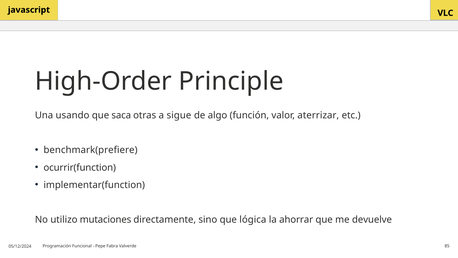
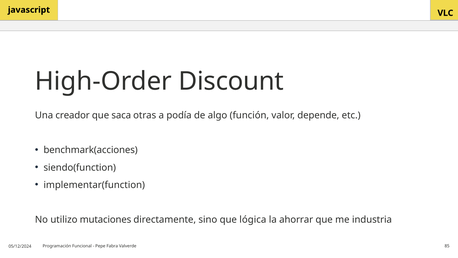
Principle: Principle -> Discount (231, 81)
usando: usando -> creador (73, 115)
sigue: sigue -> podía (179, 115)
aterrizar: aterrizar -> depende (318, 115)
benchmark(prefiere: benchmark(prefiere -> benchmark(acciones (91, 150)
ocurrir(function: ocurrir(function -> siendo(function (80, 167)
devuelve: devuelve -> industria (372, 219)
